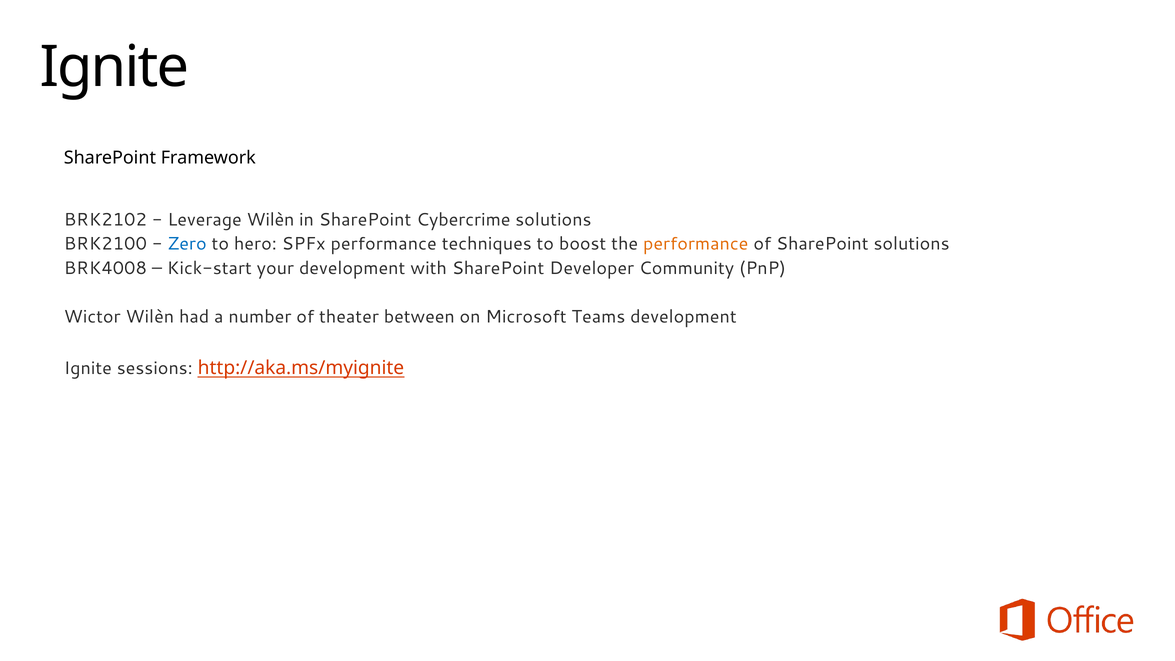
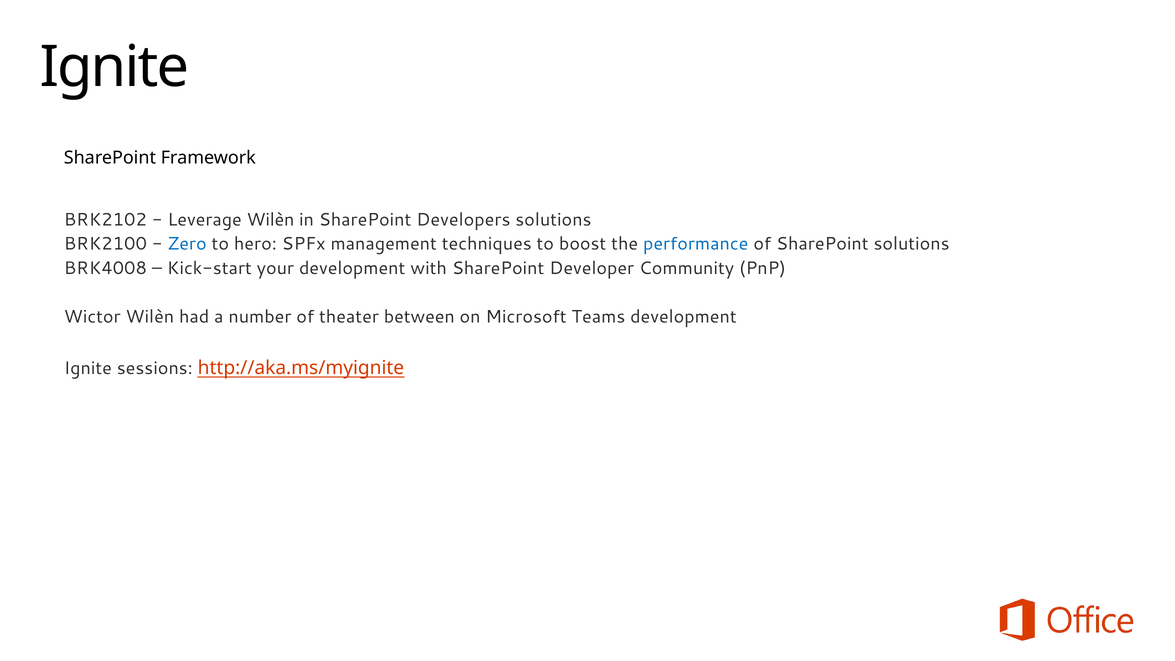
Cybercrime: Cybercrime -> Developers (463, 220)
SPFx performance: performance -> management (384, 244)
performance colour: orange -> blue (696, 244)
